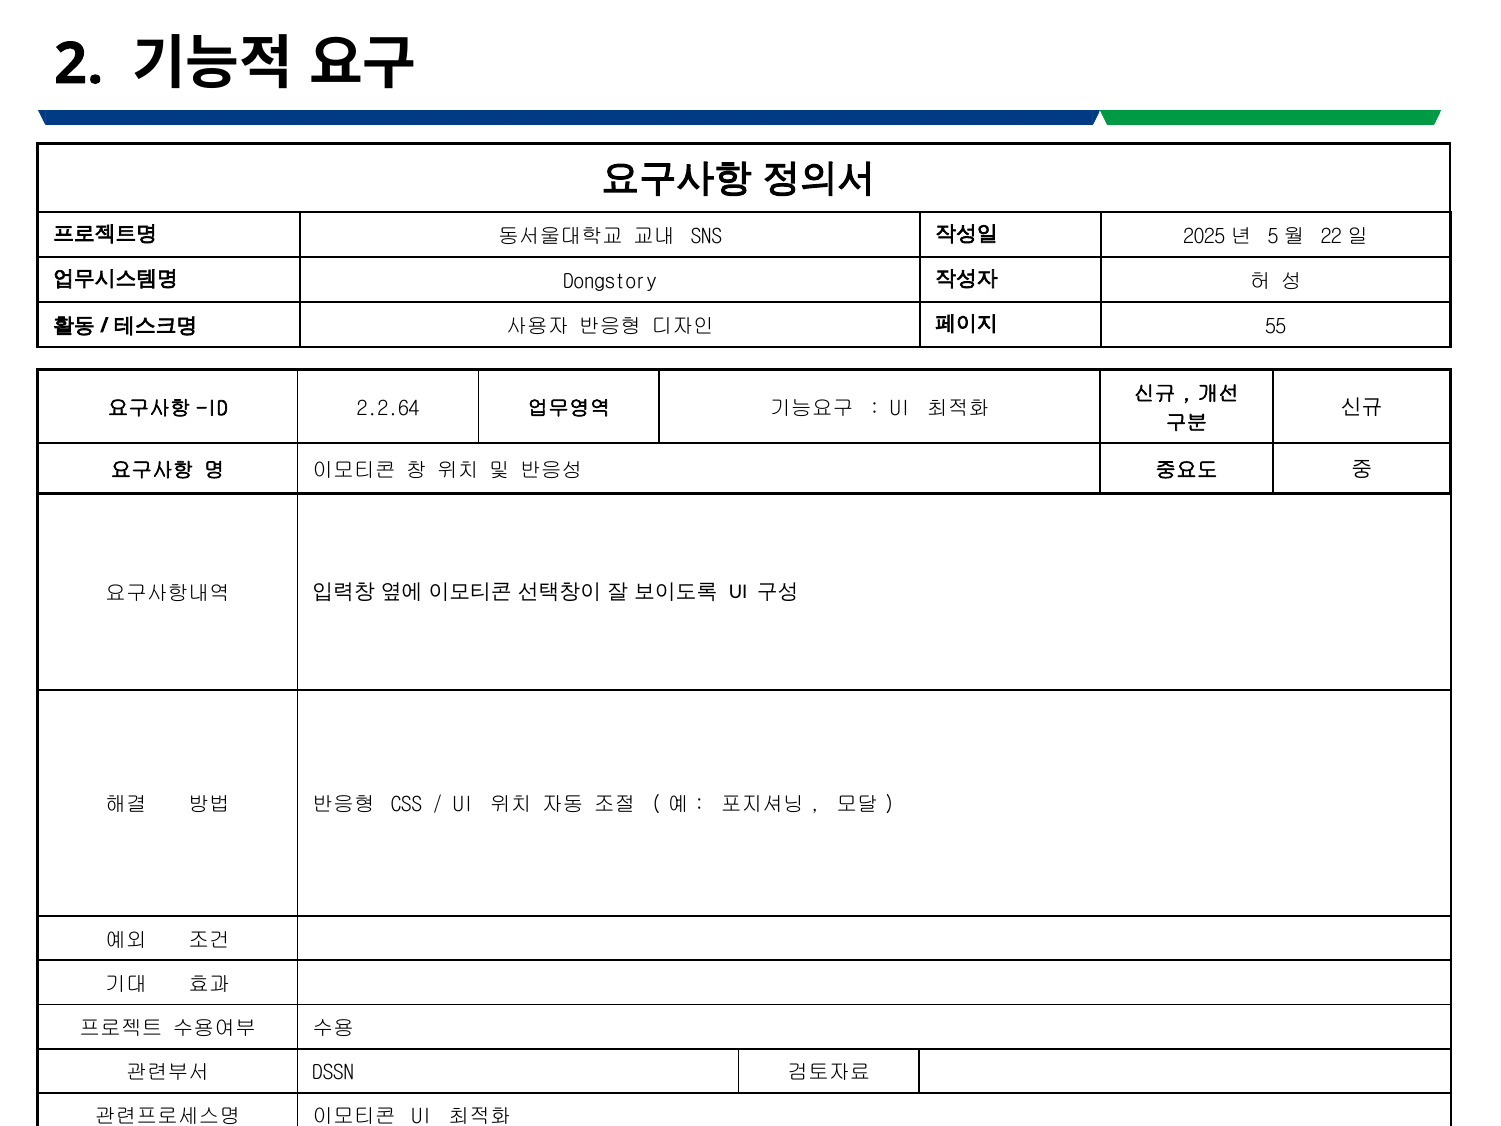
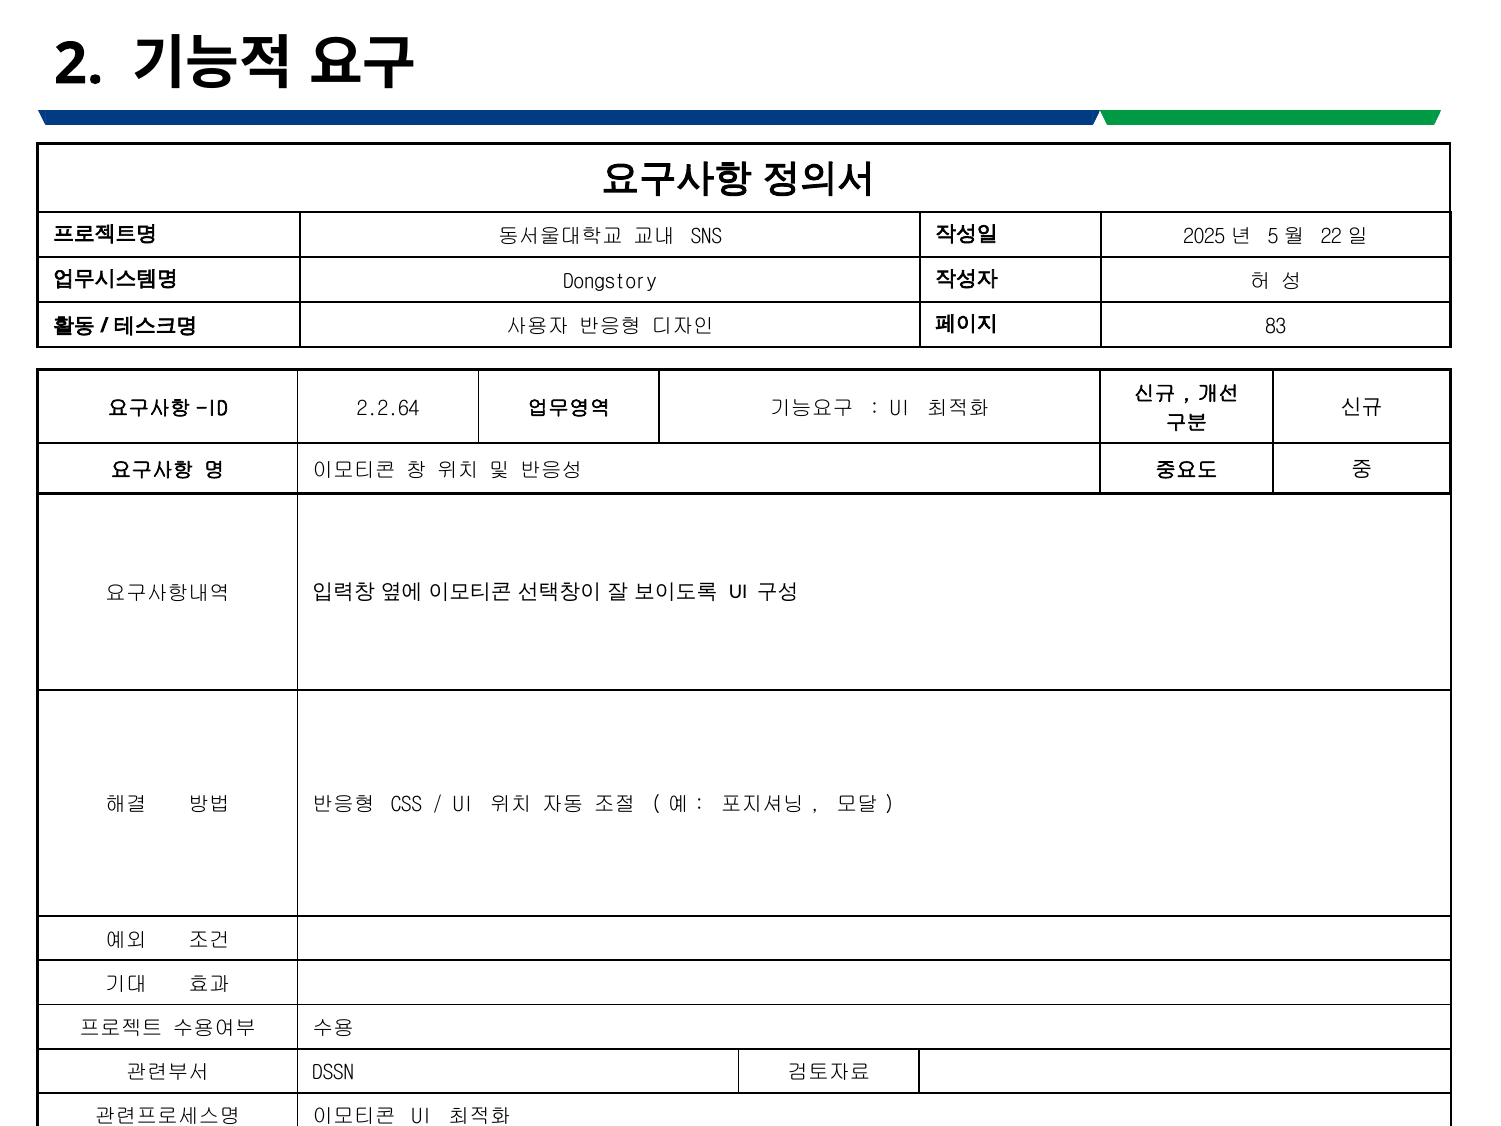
55: 55 -> 83 (1276, 327)
